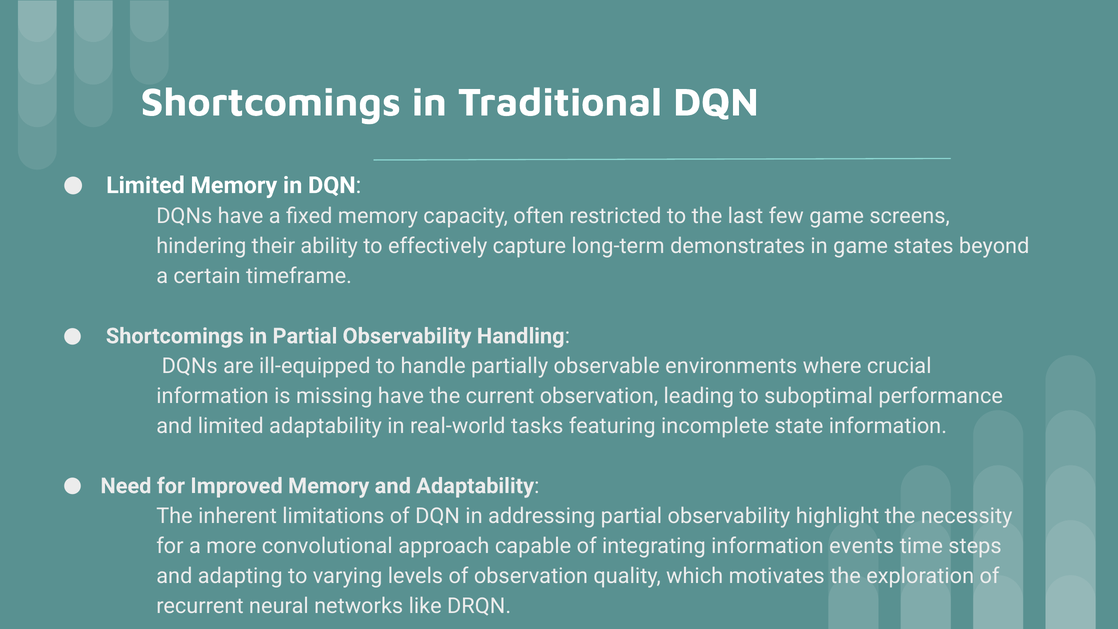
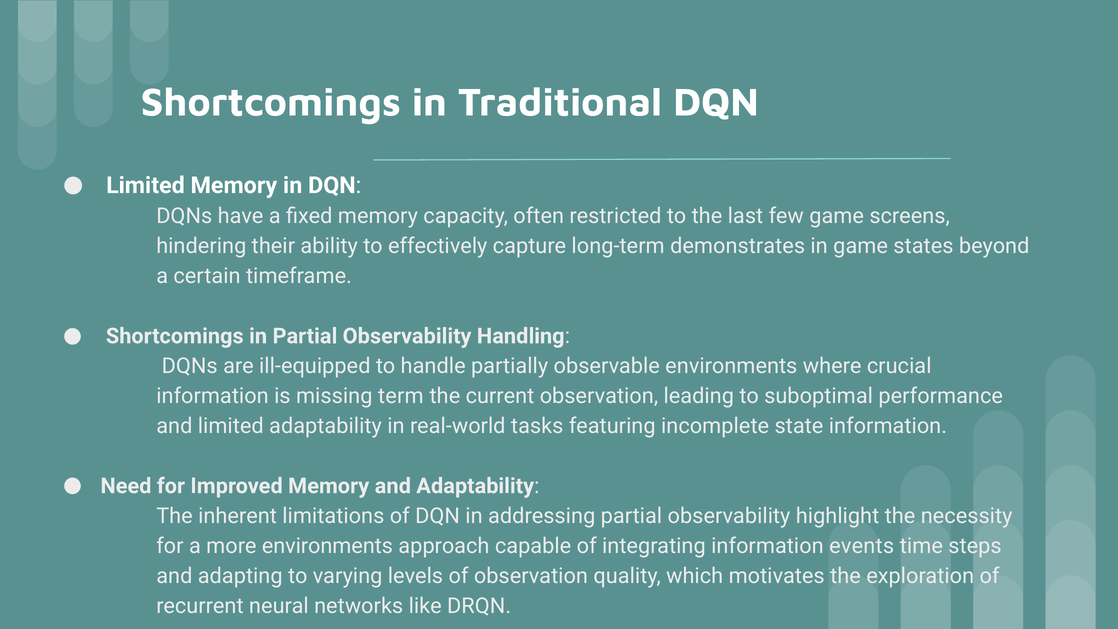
missing have: have -> term (401, 396)
more convolutional: convolutional -> environments (327, 546)
